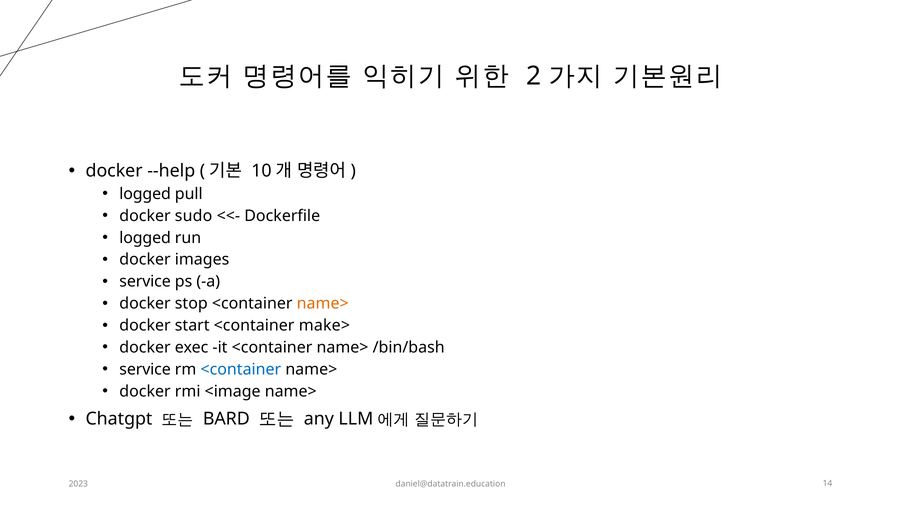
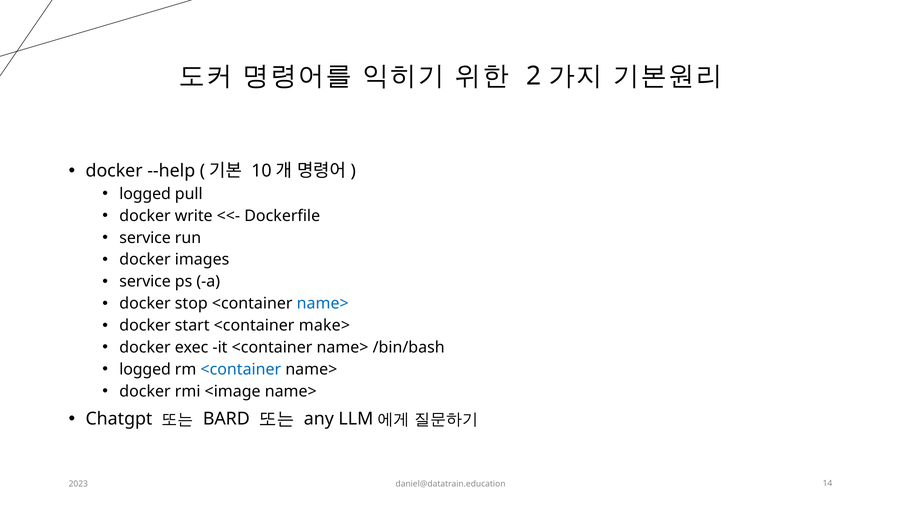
sudo: sudo -> write (194, 216)
logged: logged -> service (145, 238)
name> colour: orange -> blue (323, 303)
service: service -> logged (145, 369)
